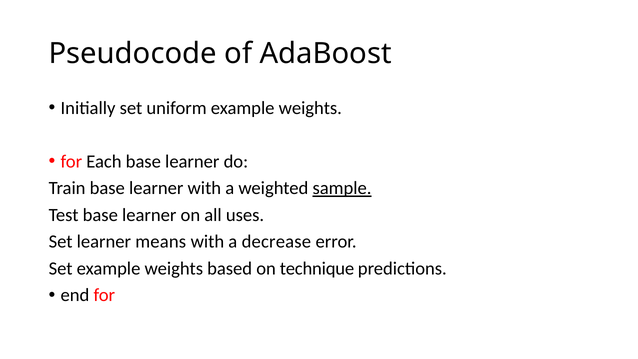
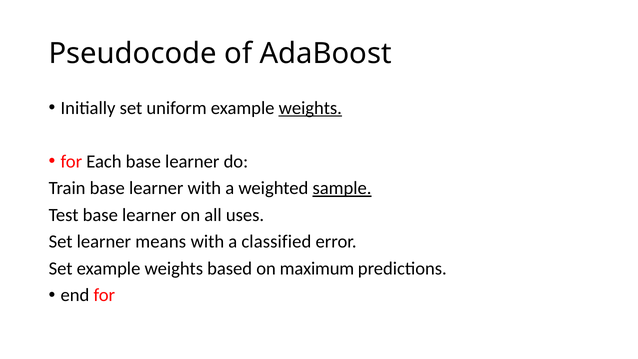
weights underline: none -> present (310, 108)
decrease: decrease -> classified (276, 242)
technique: technique -> maximum (317, 268)
